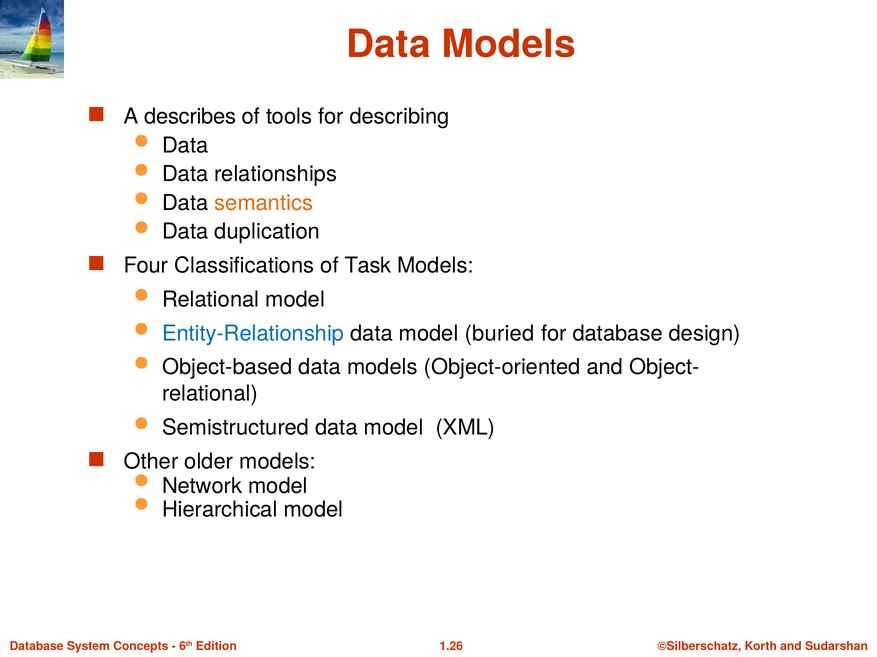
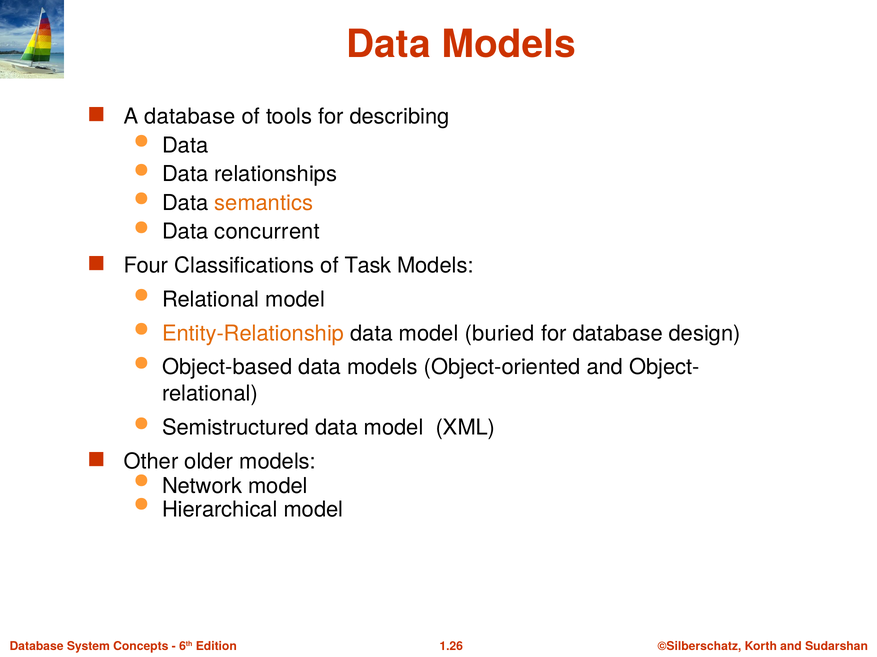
A describes: describes -> database (190, 117)
duplication: duplication -> concurrent (267, 232)
Entity-Relationship colour: blue -> orange (253, 334)
